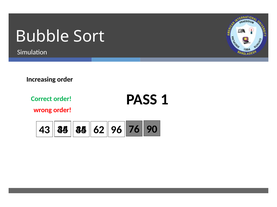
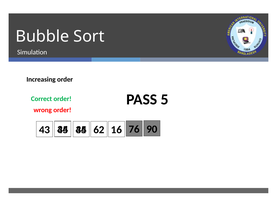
1: 1 -> 5 (165, 100)
96: 96 -> 16 (116, 130)
